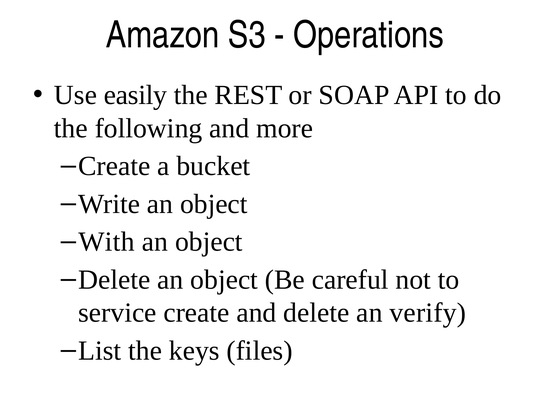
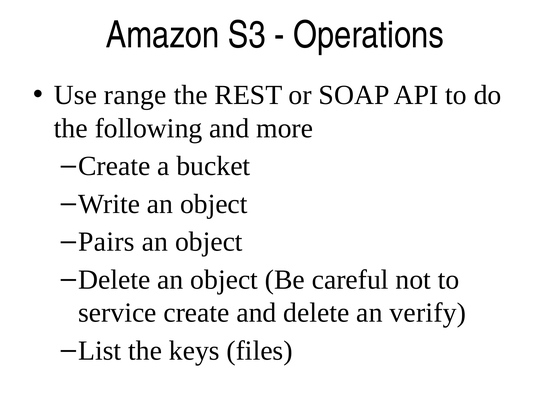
easily: easily -> range (135, 95)
With: With -> Pairs (106, 242)
